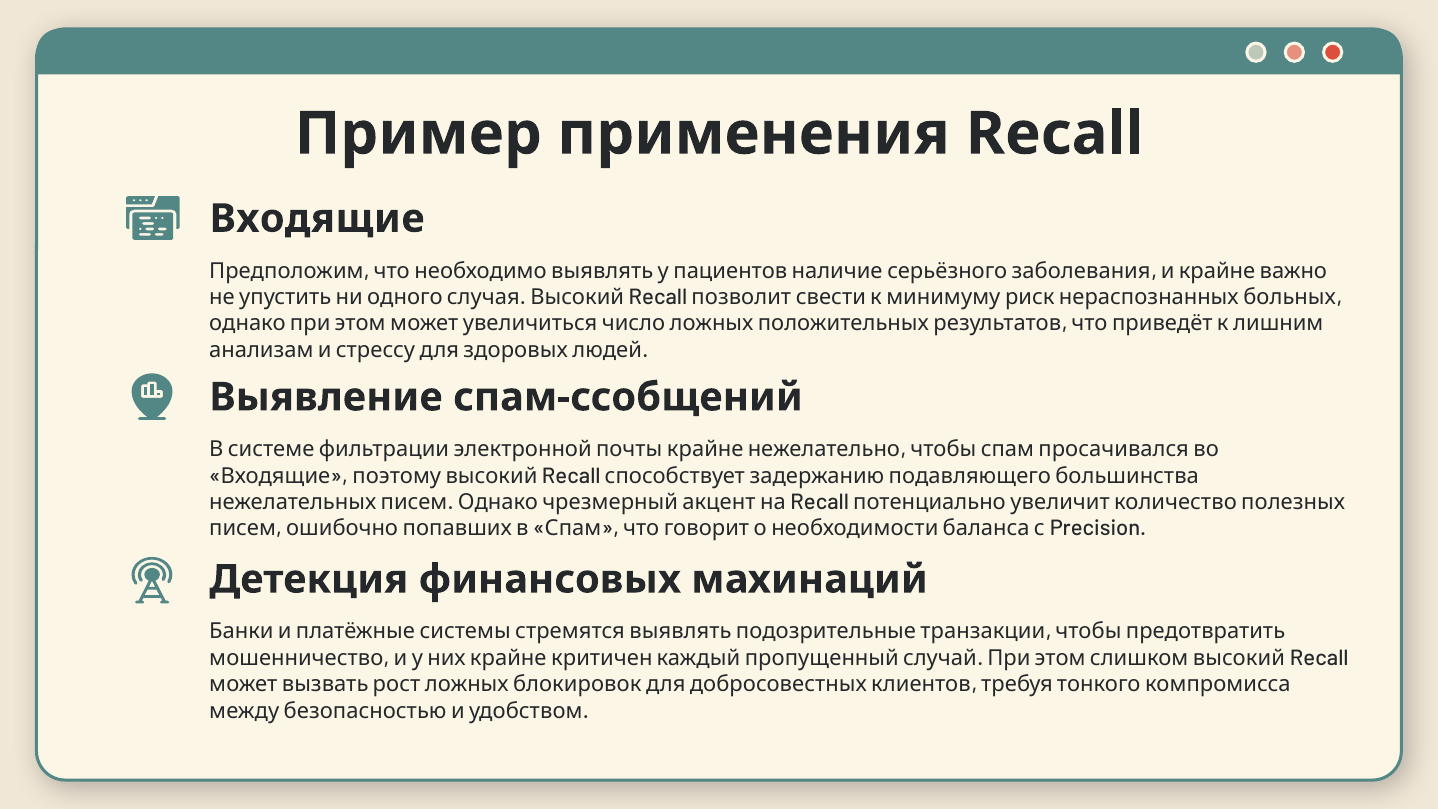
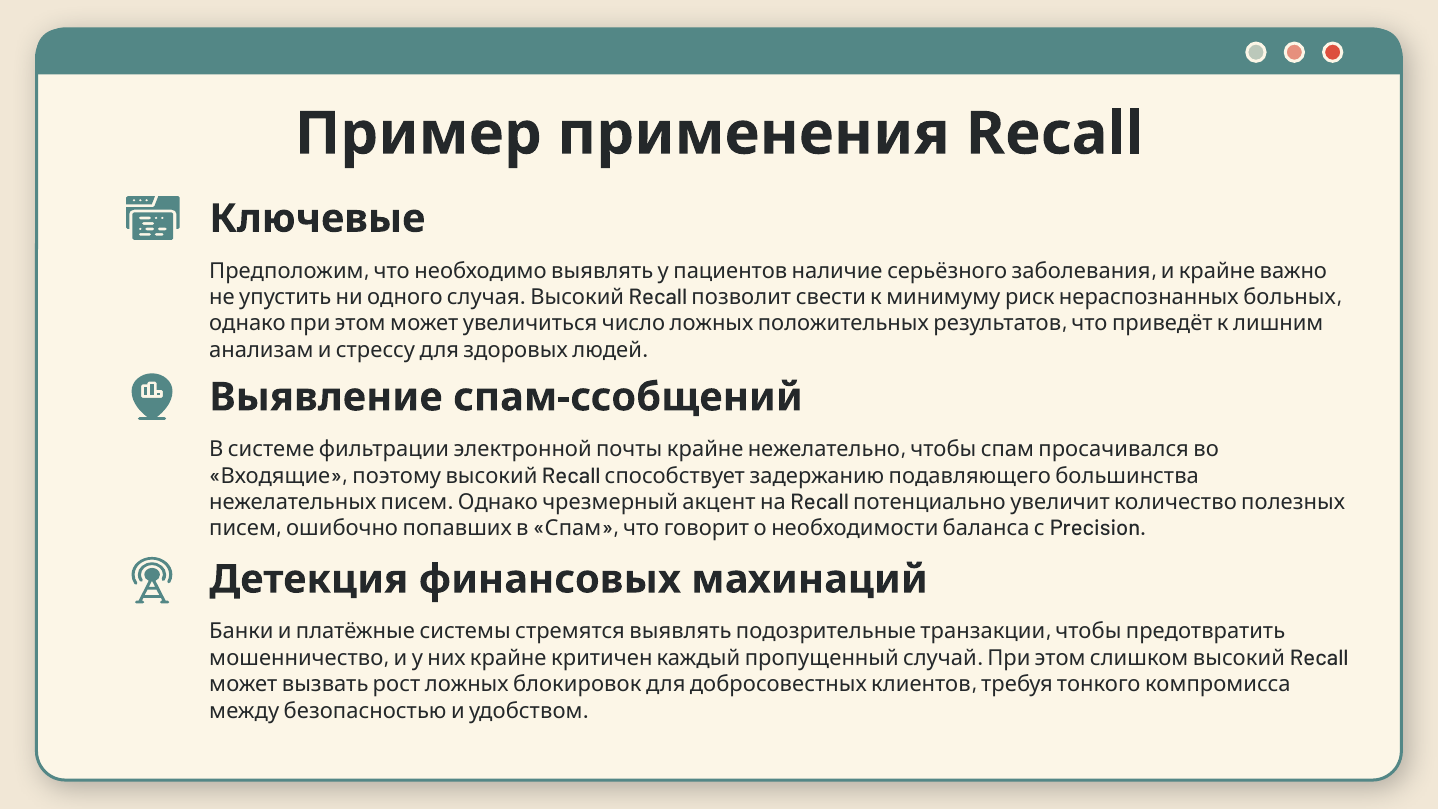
Входящие: Входящие -> Ключевые (317, 219)
